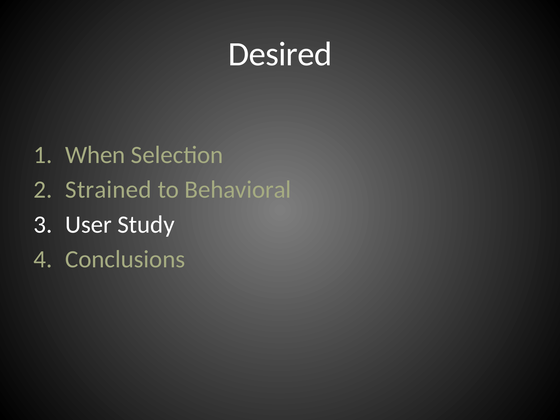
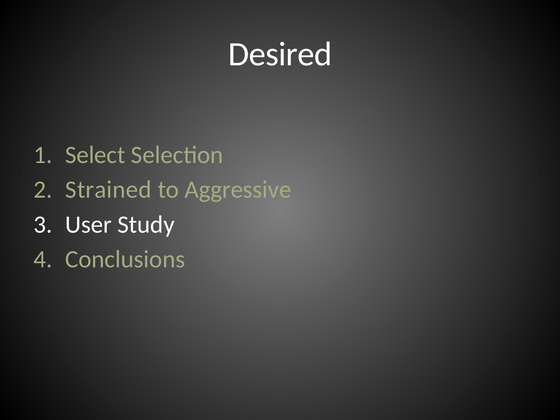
When: When -> Select (95, 155)
Behavioral: Behavioral -> Aggressive (238, 190)
